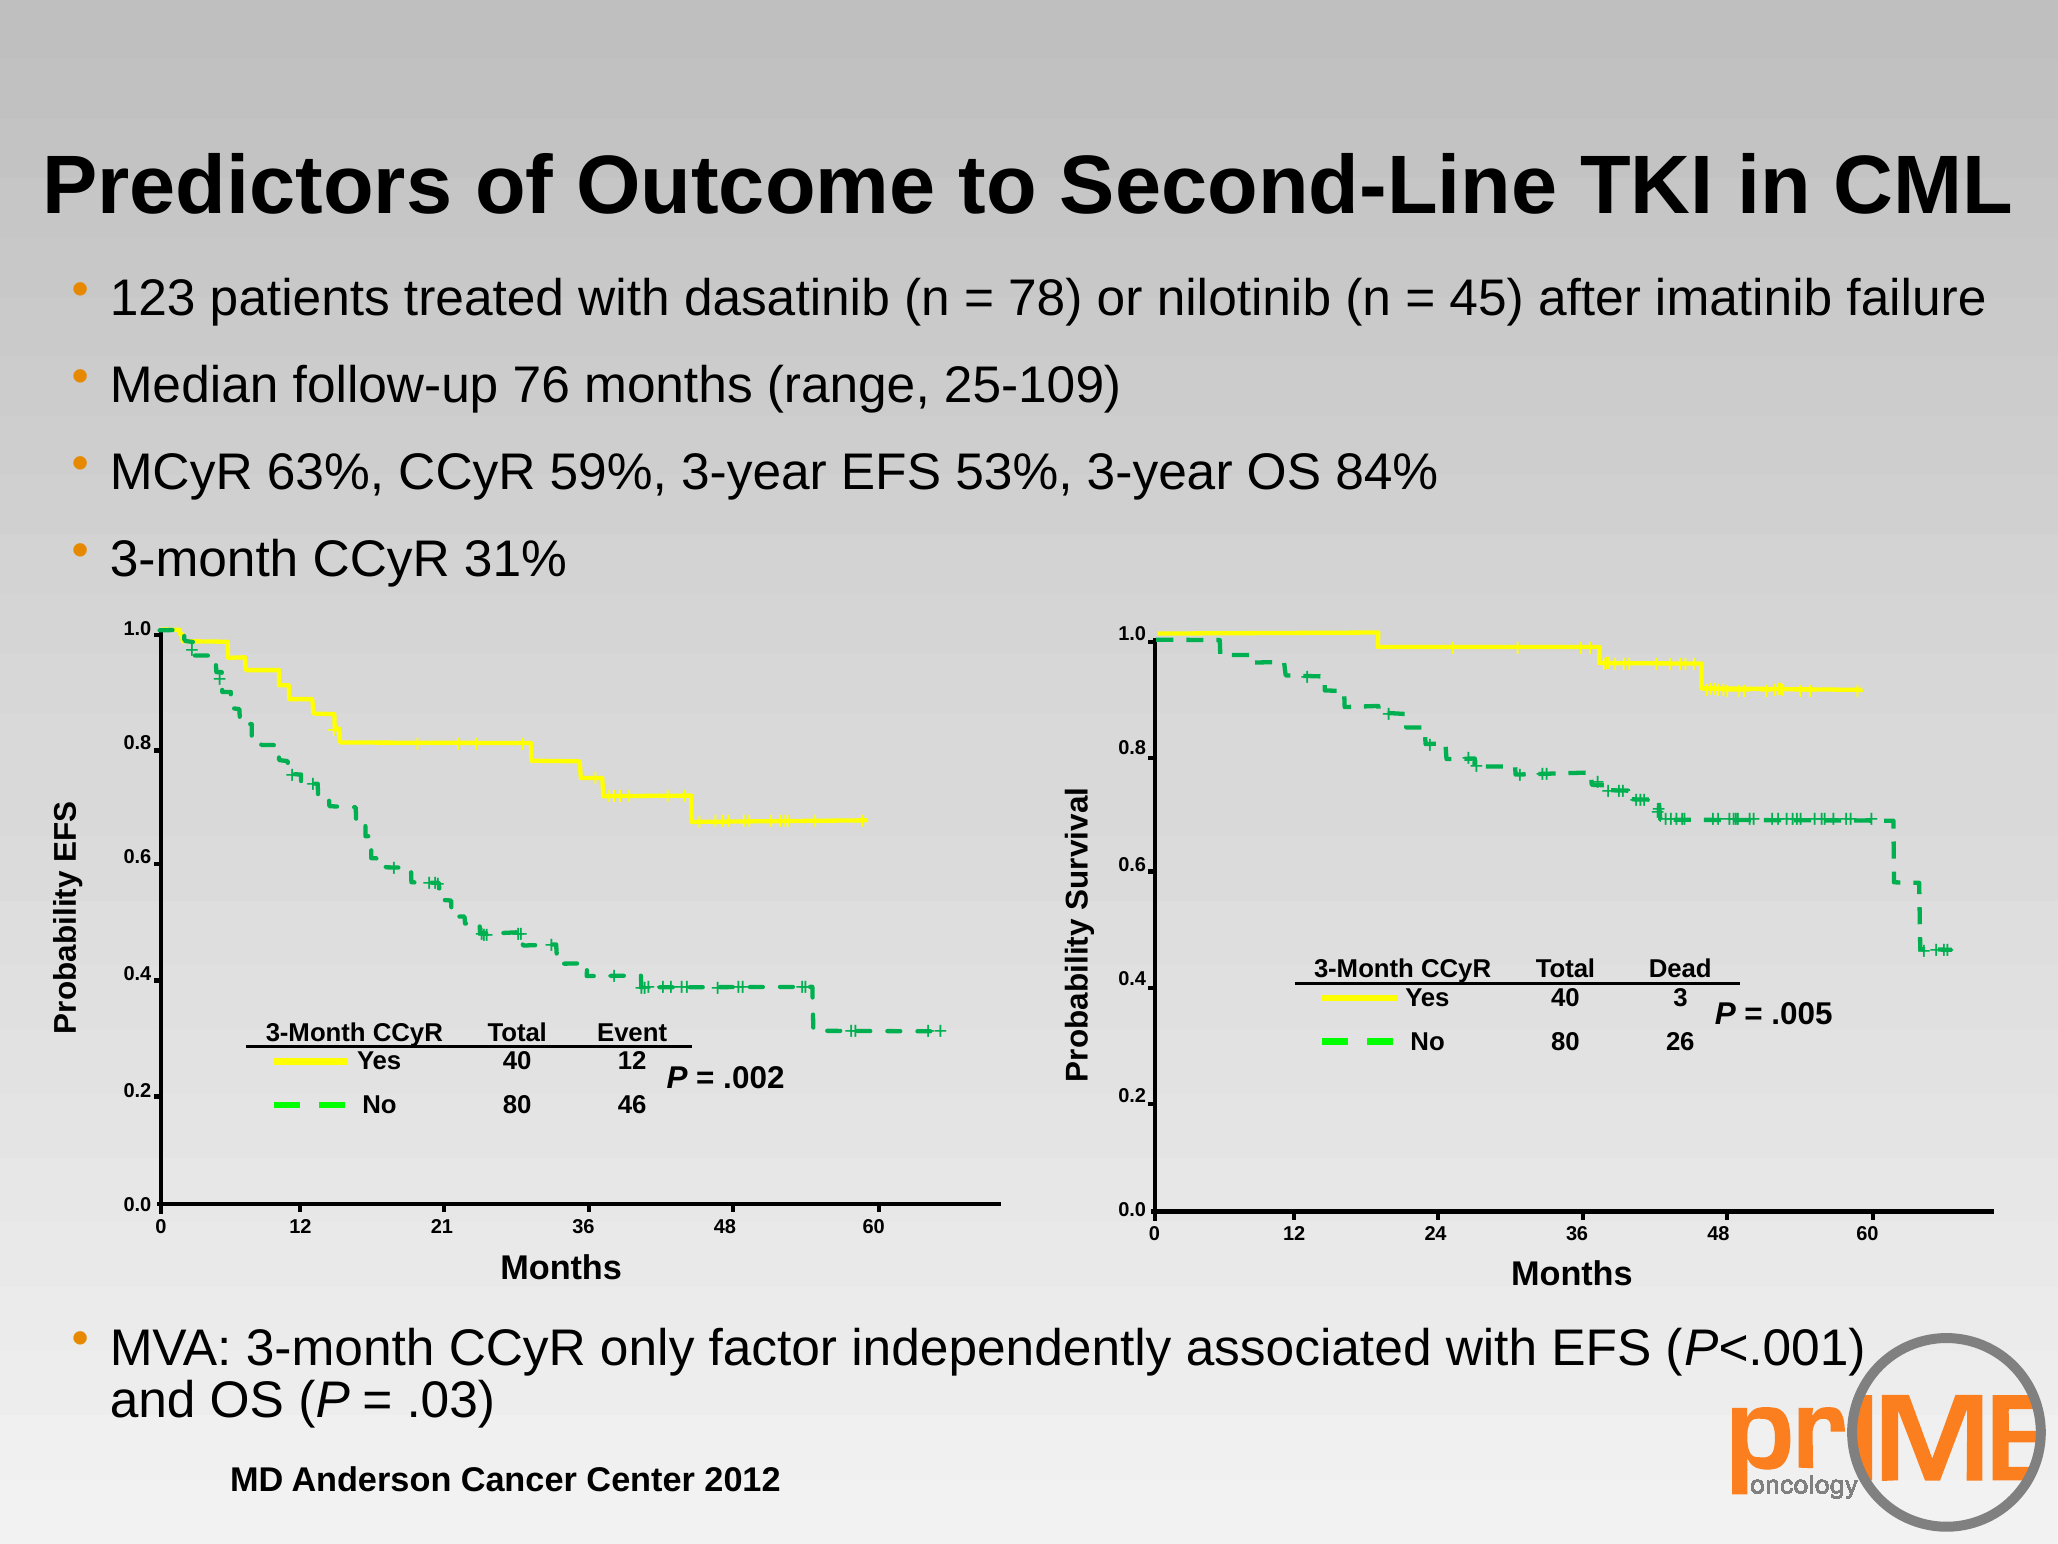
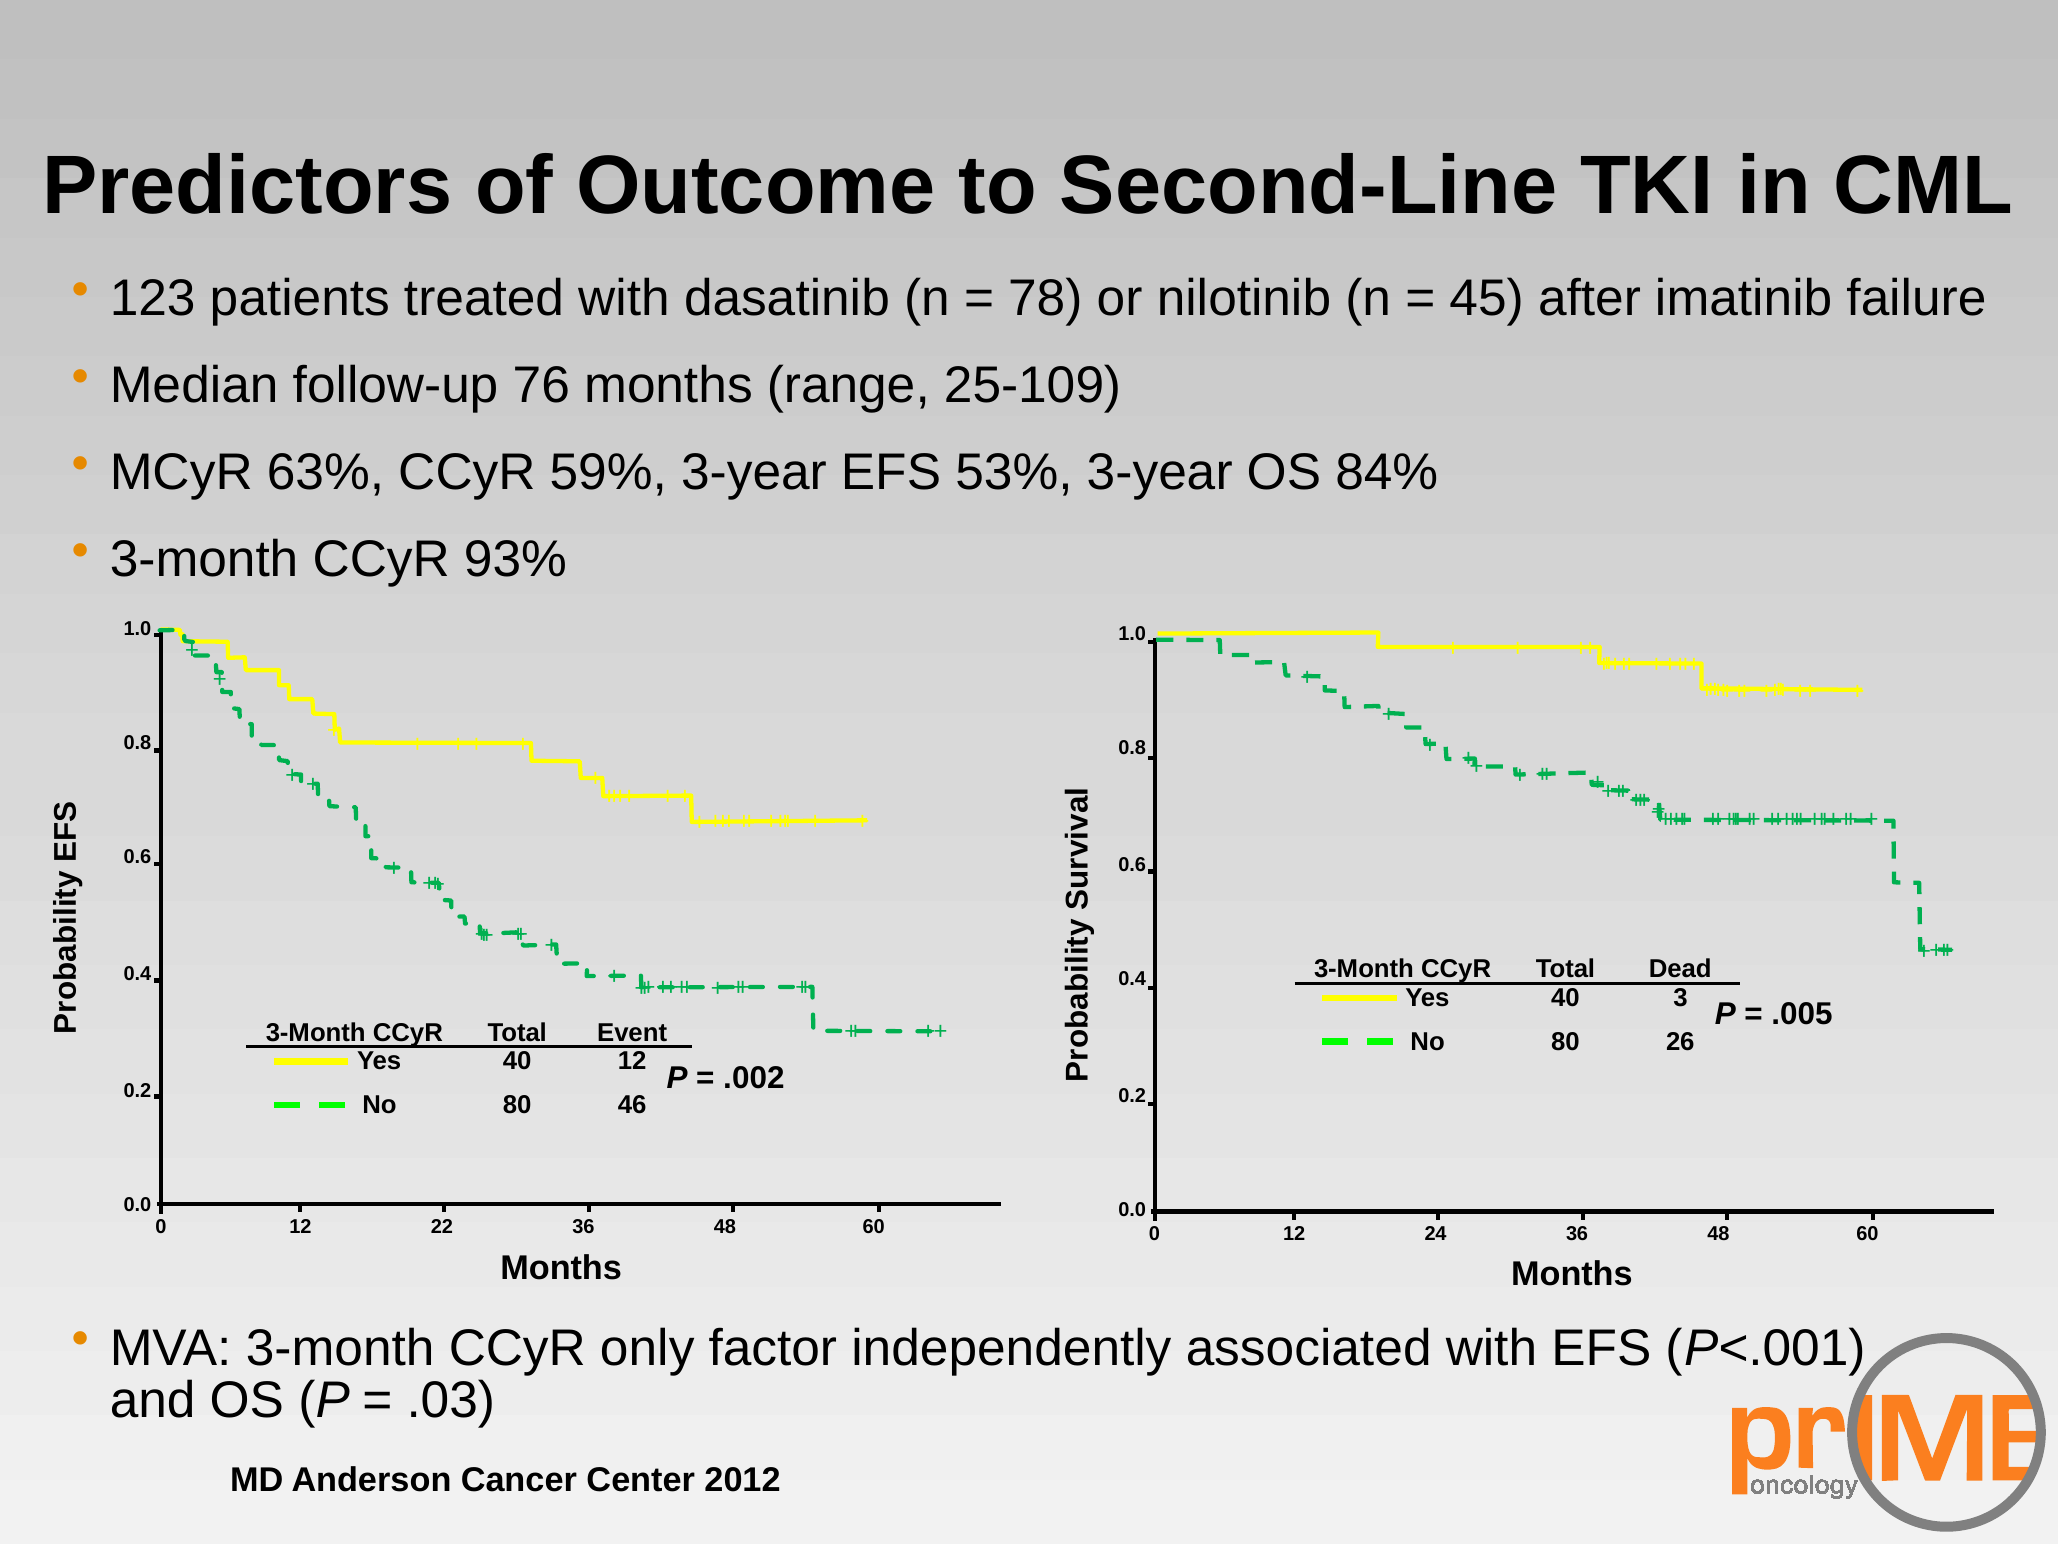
31%: 31% -> 93% (515, 559)
21: 21 -> 22 (442, 1226)
